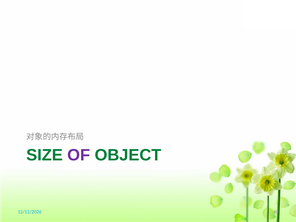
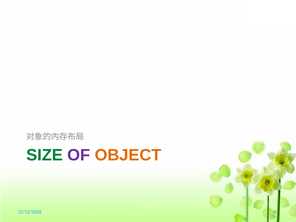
OBJECT colour: green -> orange (128, 155)
